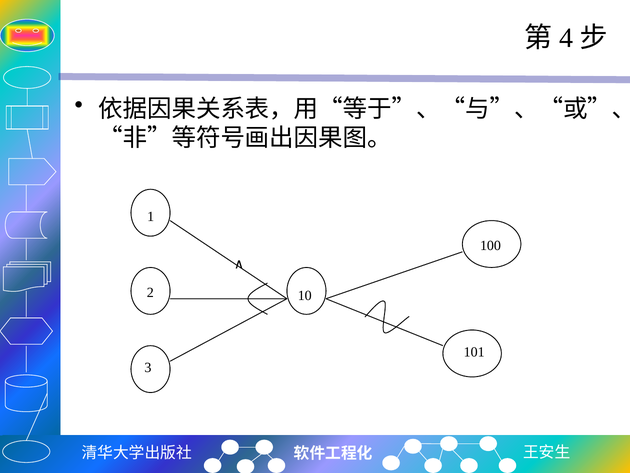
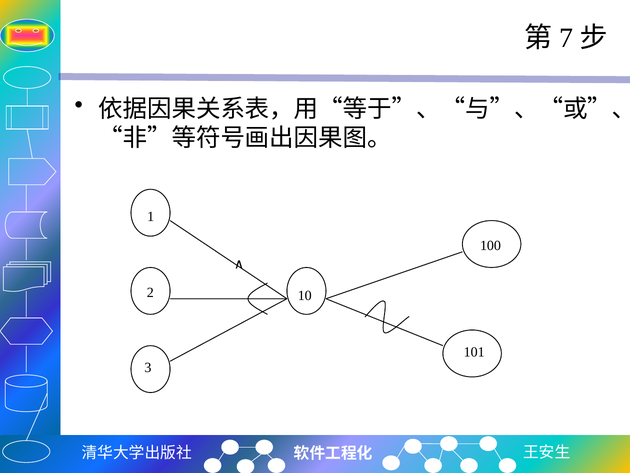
4: 4 -> 7 (566, 38)
